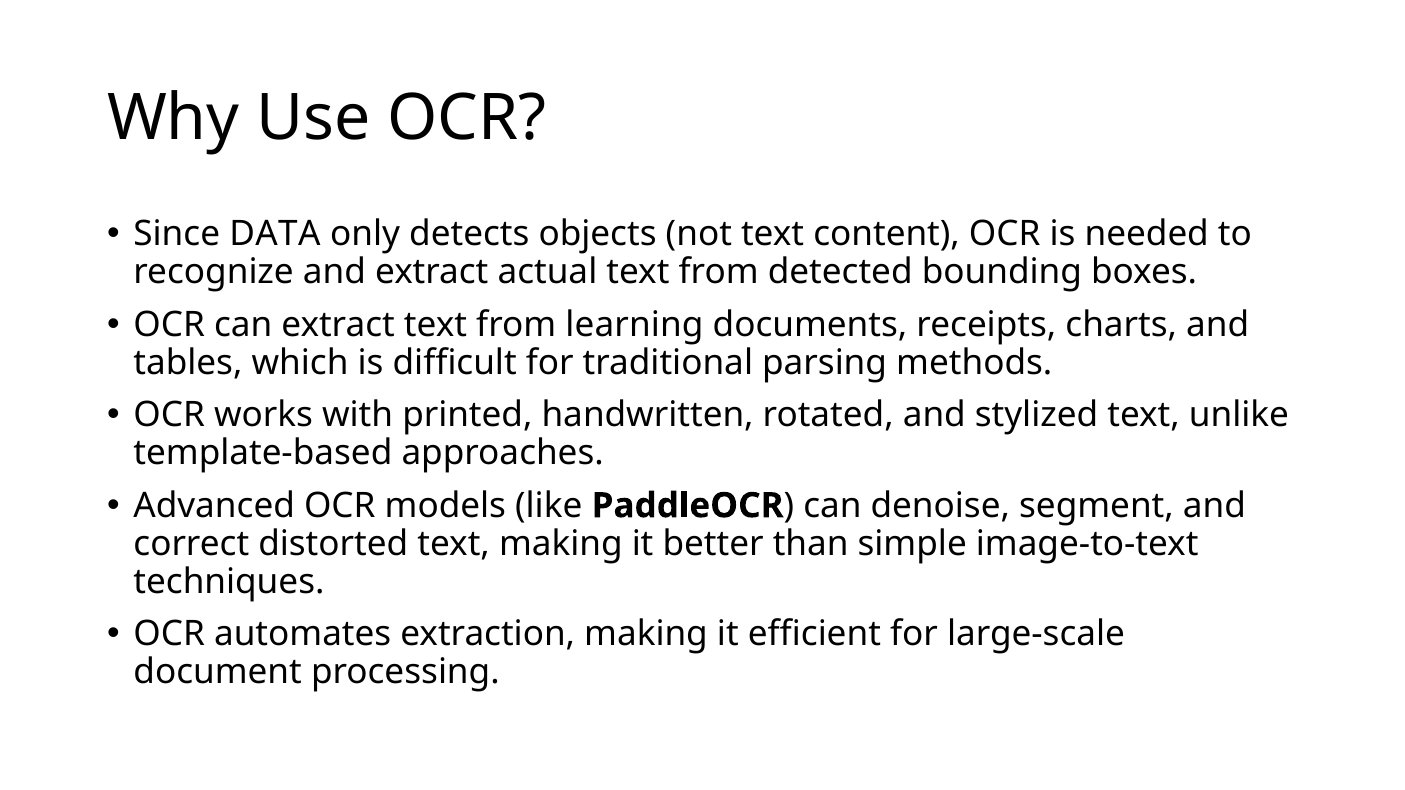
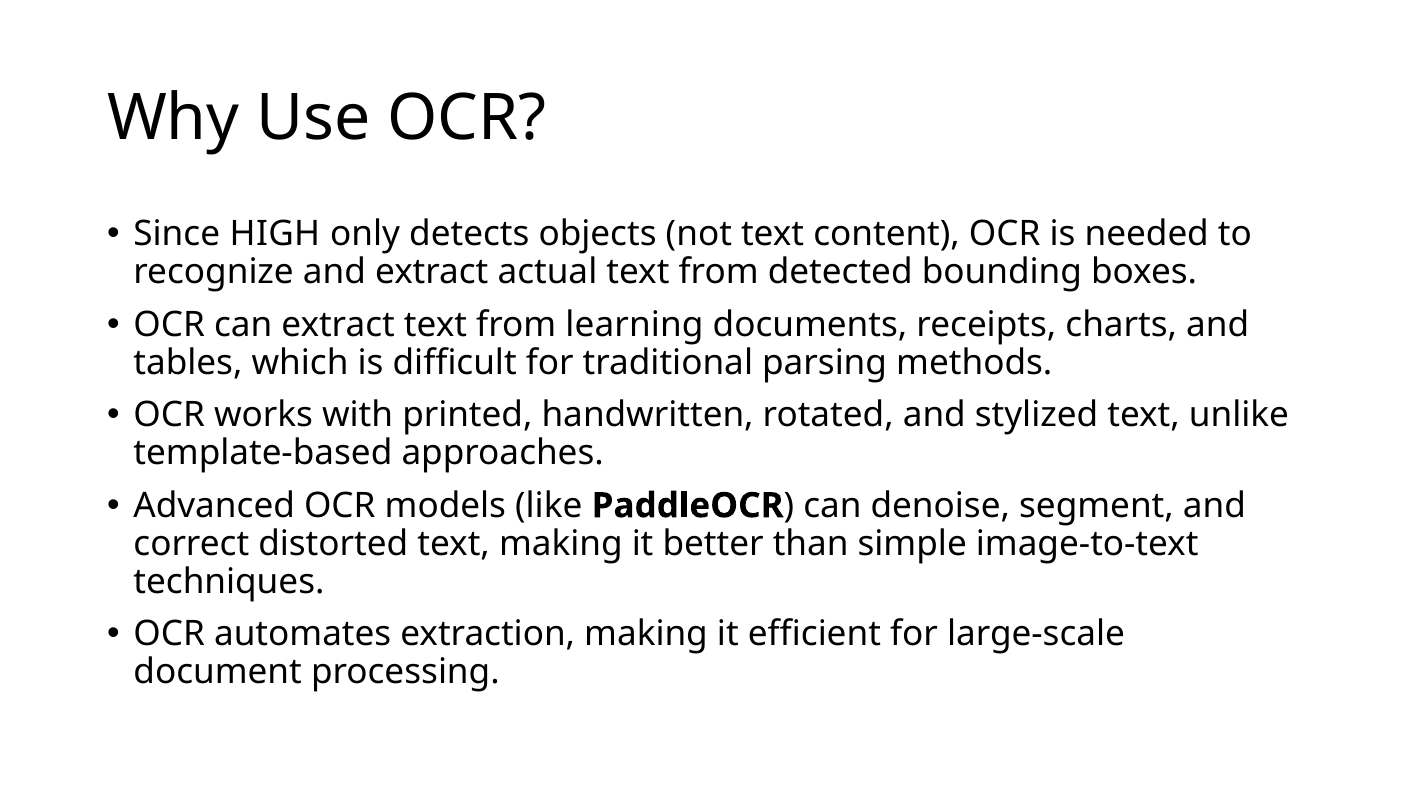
DATA: DATA -> HIGH (275, 234)
